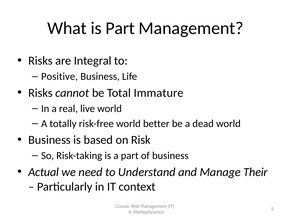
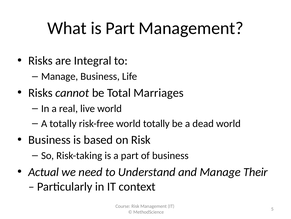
Positive: Positive -> Manage (60, 76)
Immature: Immature -> Marriages (159, 93)
world better: better -> totally (156, 123)
